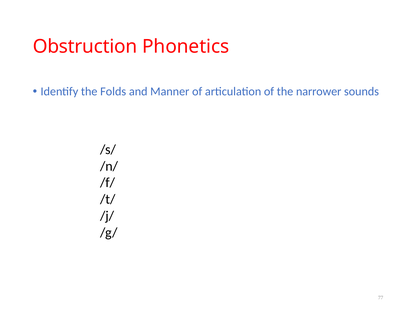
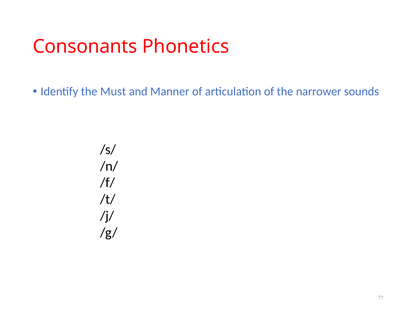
Obstruction: Obstruction -> Consonants (85, 47)
Folds: Folds -> Must (113, 92)
